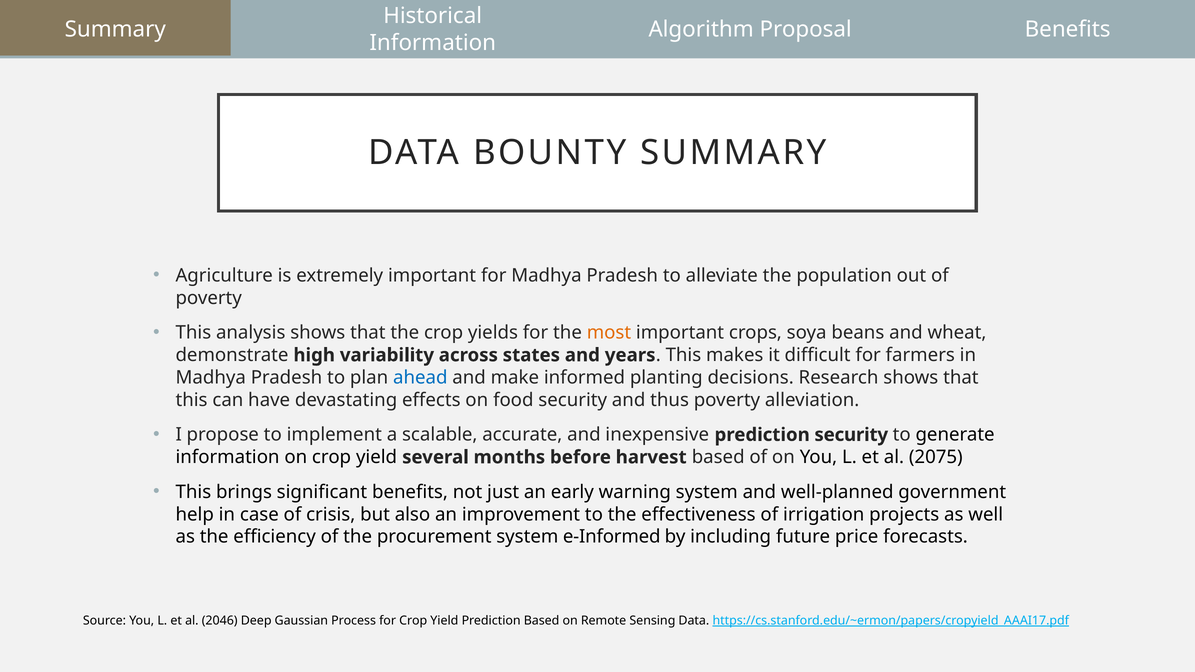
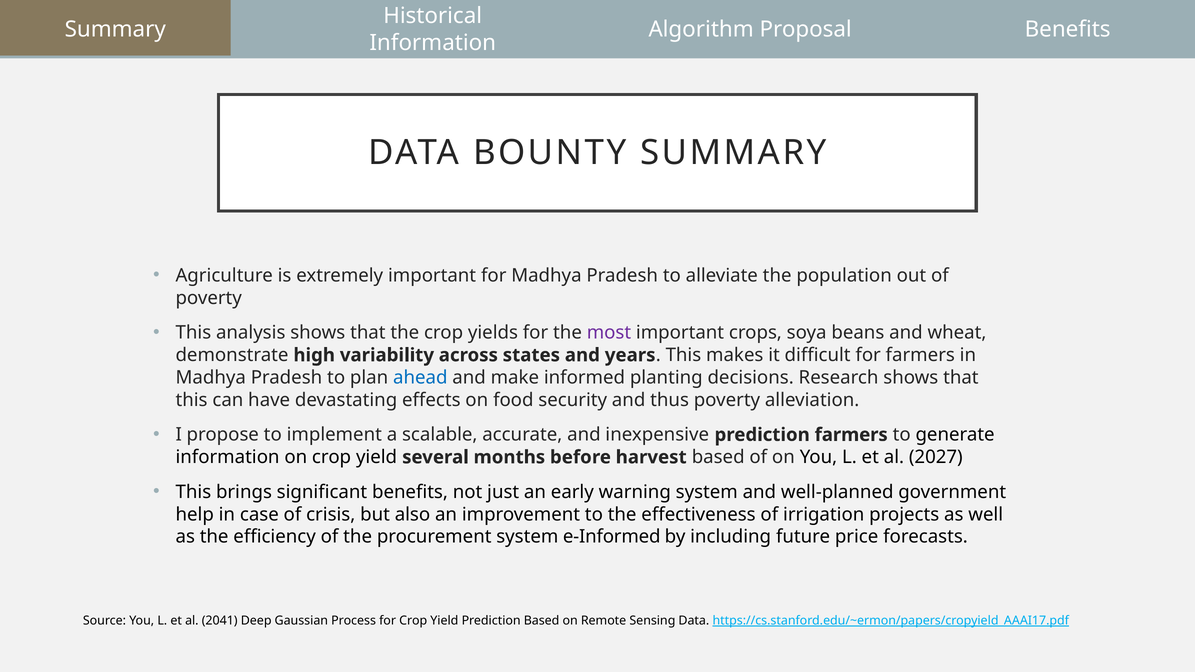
most colour: orange -> purple (609, 333)
prediction security: security -> farmers (851, 435)
2075: 2075 -> 2027 (936, 457)
2046: 2046 -> 2041 (220, 621)
